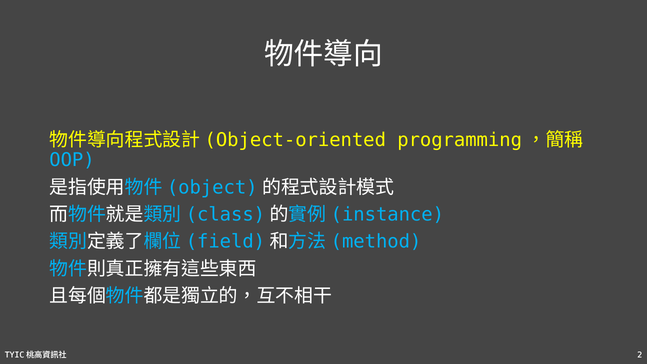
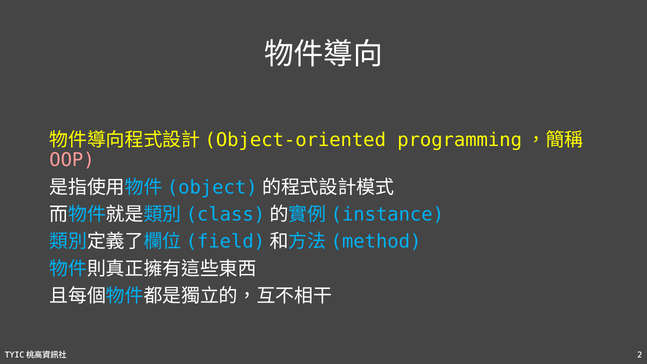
OOP colour: light blue -> pink (72, 160)
